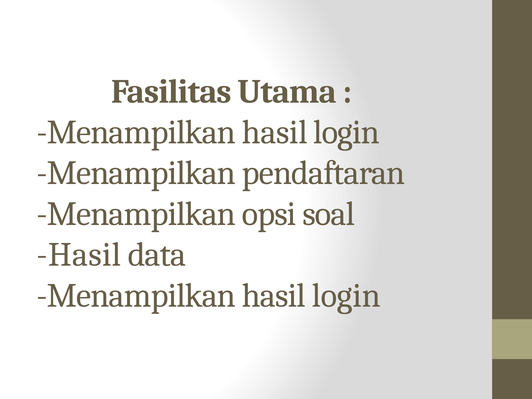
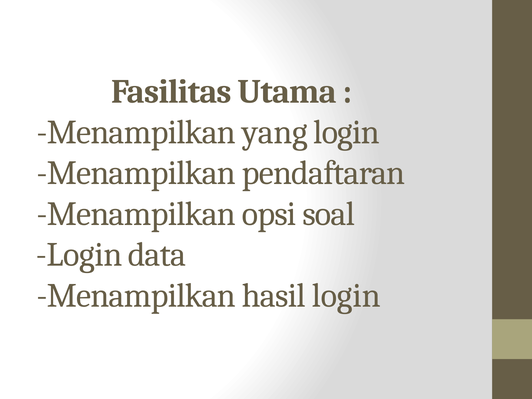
hasil: hasil -> yang (275, 132)
Hasil: Hasil -> Login (79, 255)
